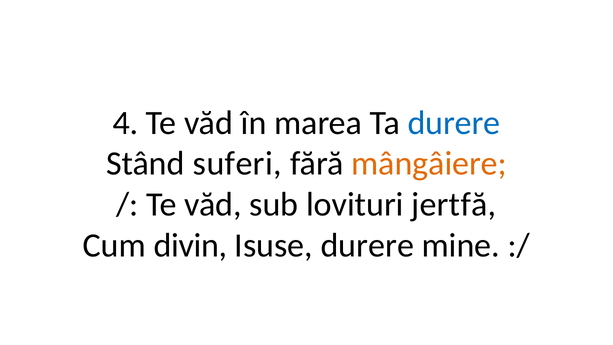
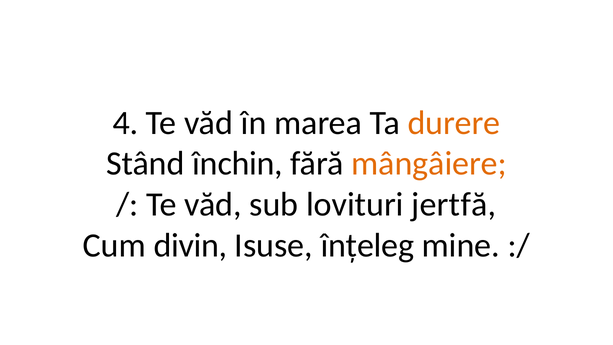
durere colour: blue -> orange (454, 123)
suferi: suferi -> închin (238, 164)
Isuse durere: durere -> înțeleg (367, 245)
